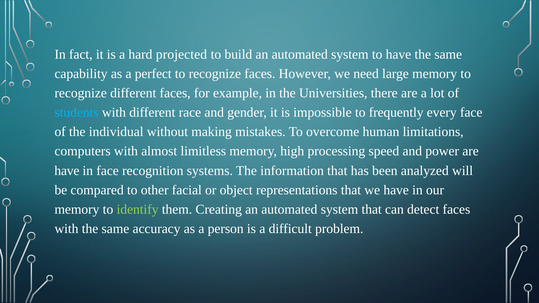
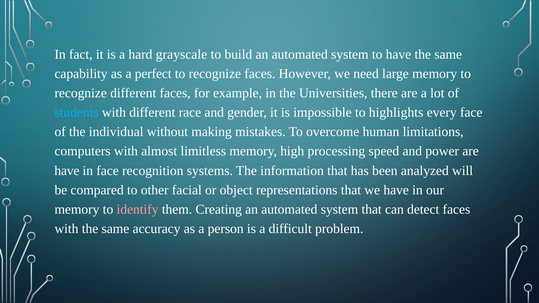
projected: projected -> grayscale (182, 54)
frequently: frequently -> highlights (396, 112)
identify colour: light green -> pink (138, 209)
